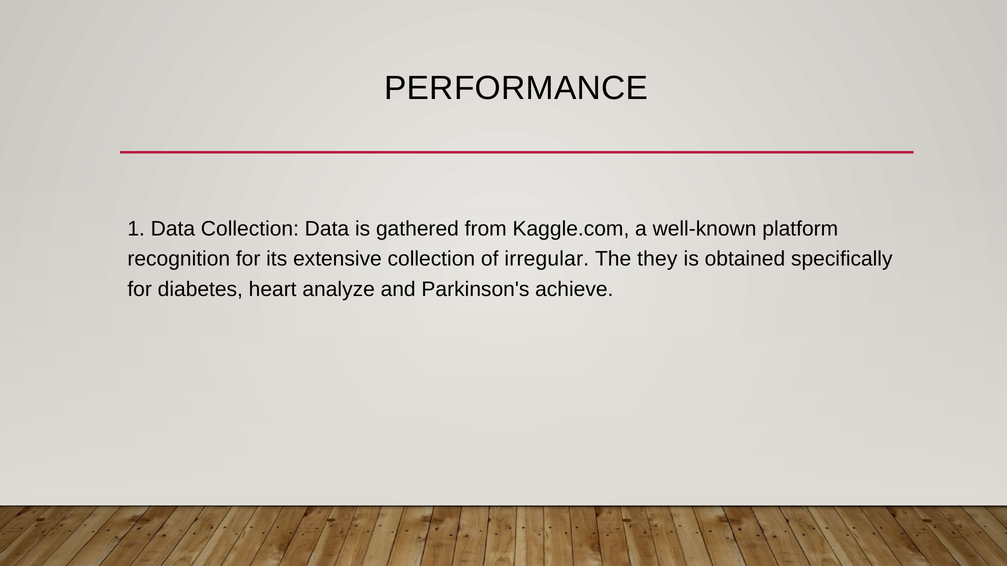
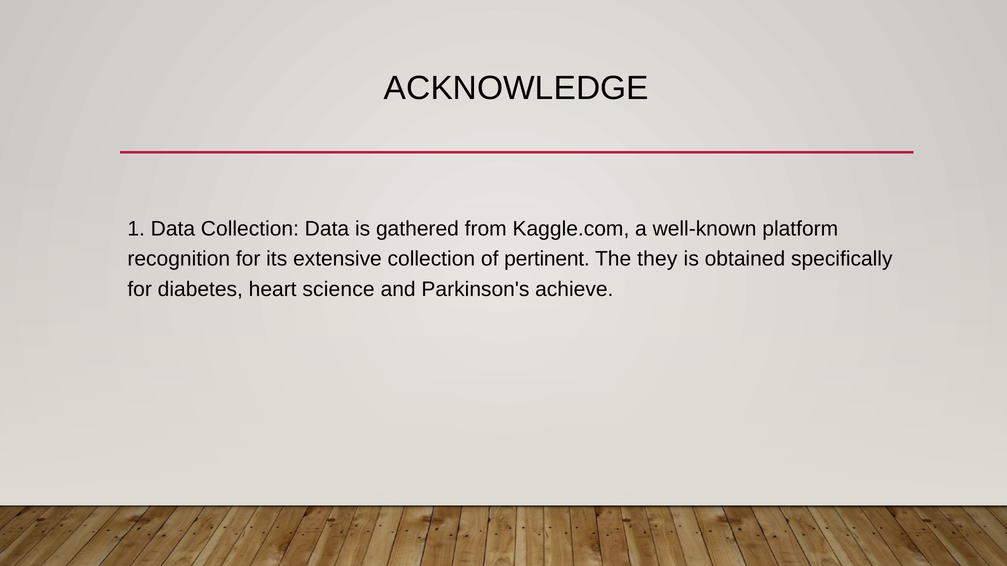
PERFORMANCE: PERFORMANCE -> ACKNOWLEDGE (516, 88)
irregular: irregular -> pertinent (547, 259)
analyze: analyze -> science (339, 289)
